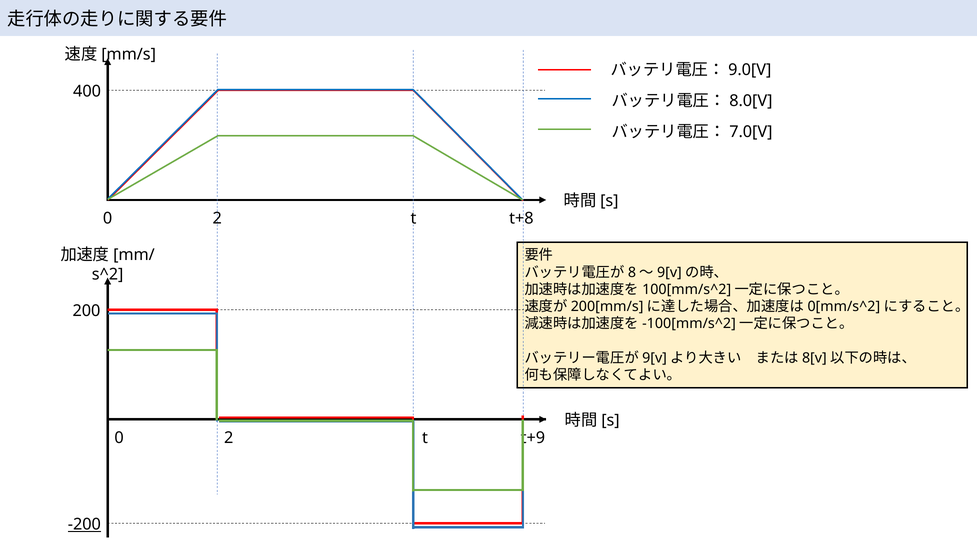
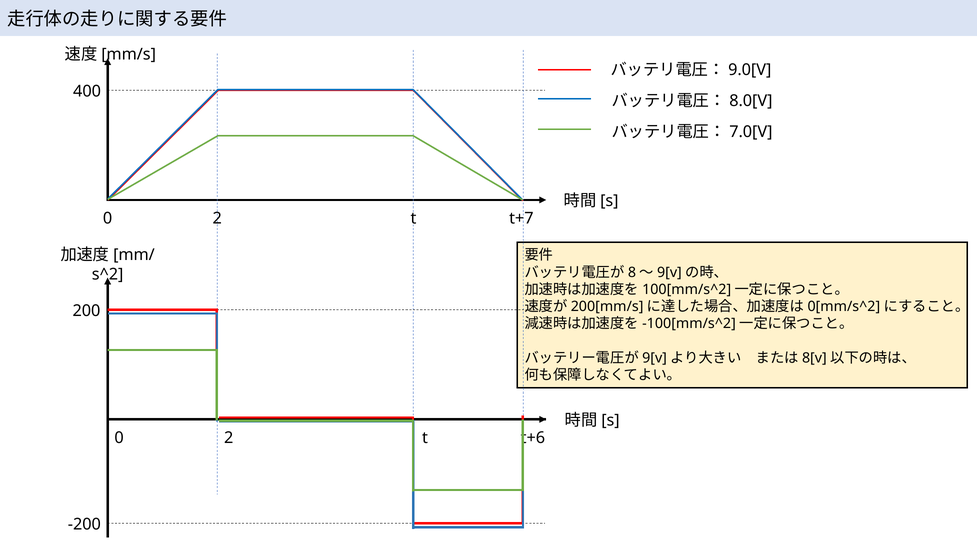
t+8: t+8 -> t+7 (521, 218)
t+9: t+9 -> t+6 (533, 437)
-200 underline: present -> none (84, 524)
